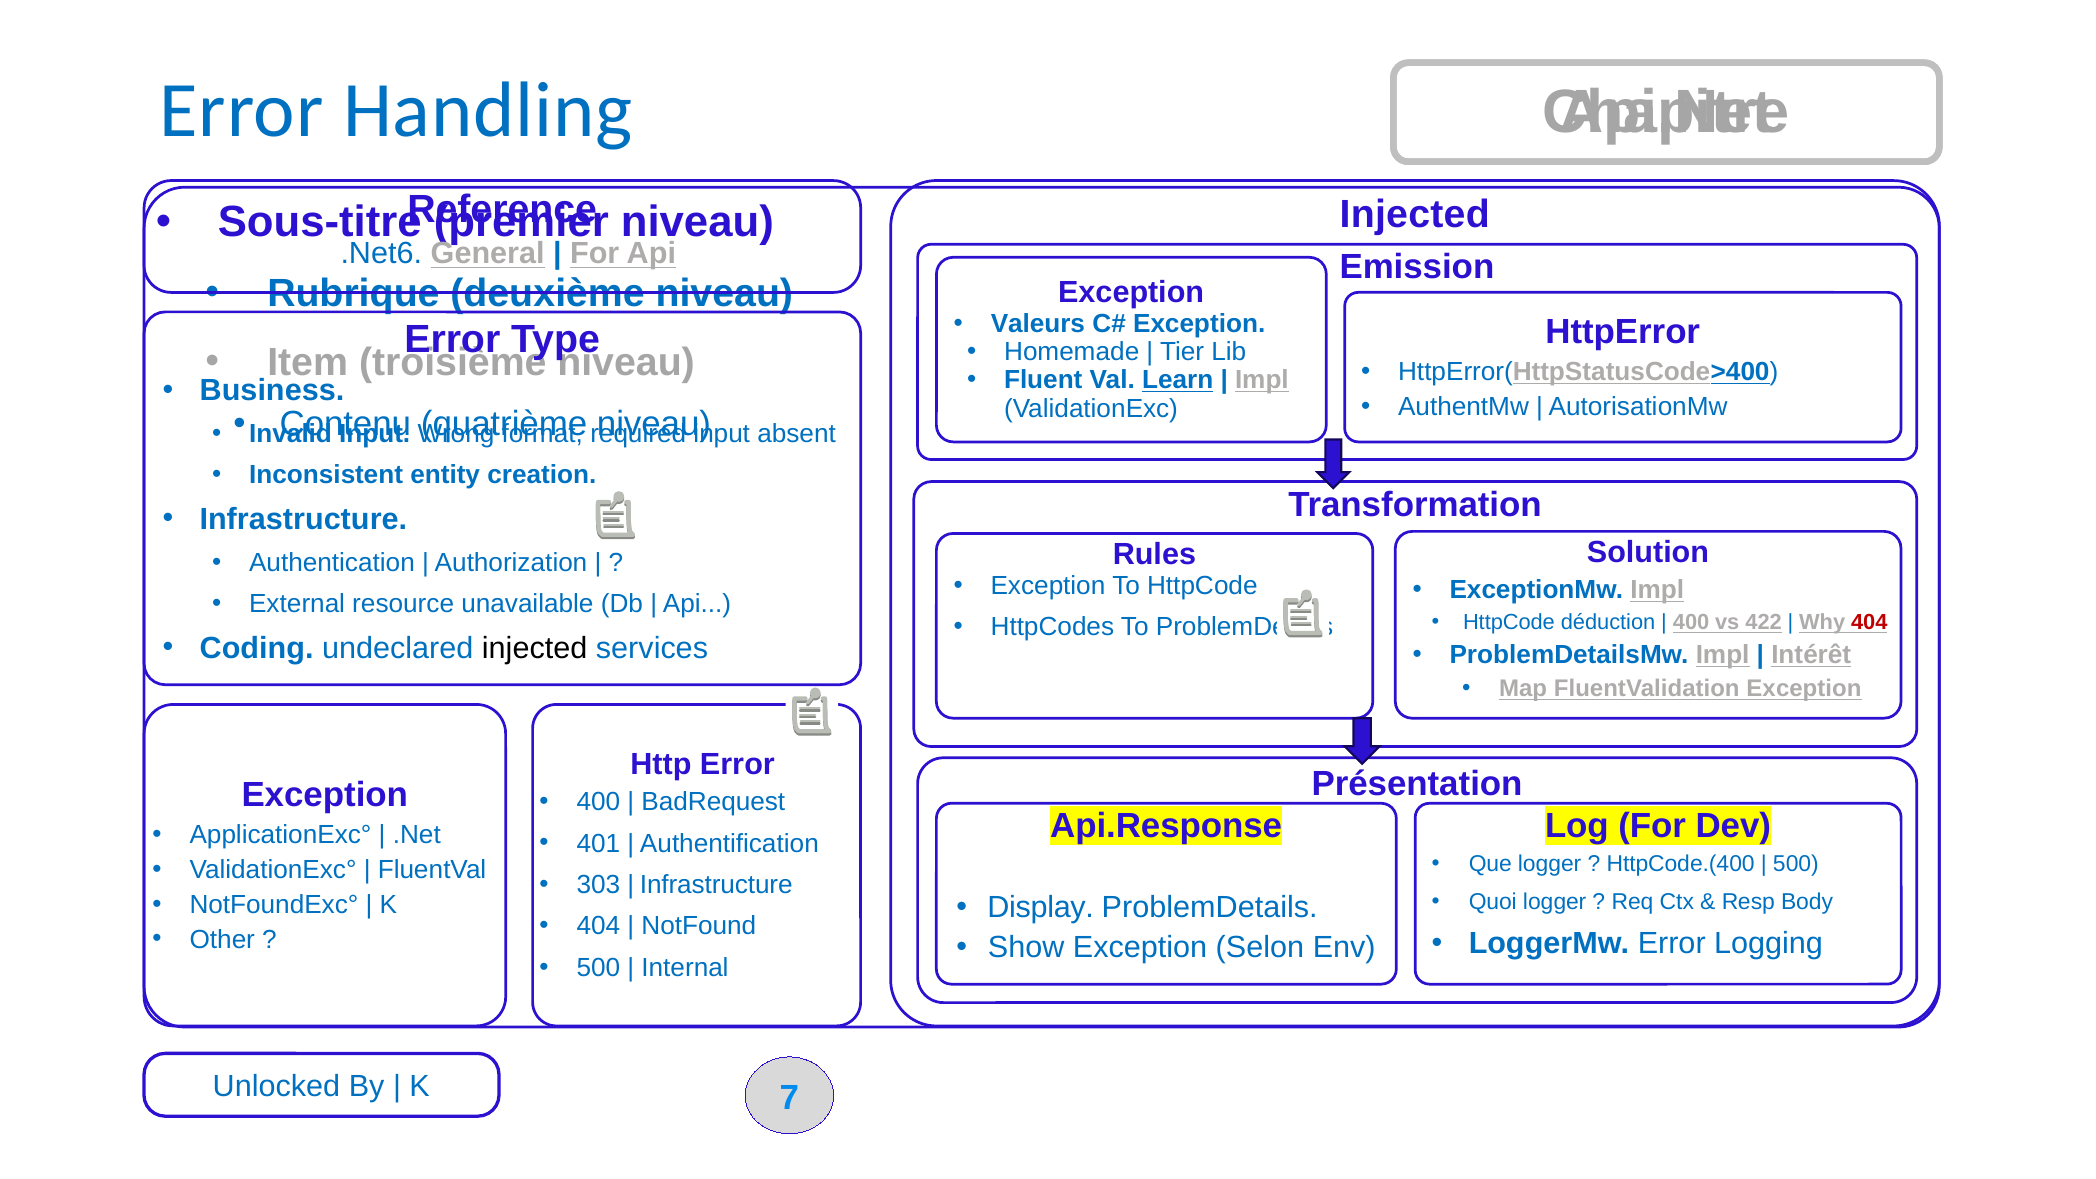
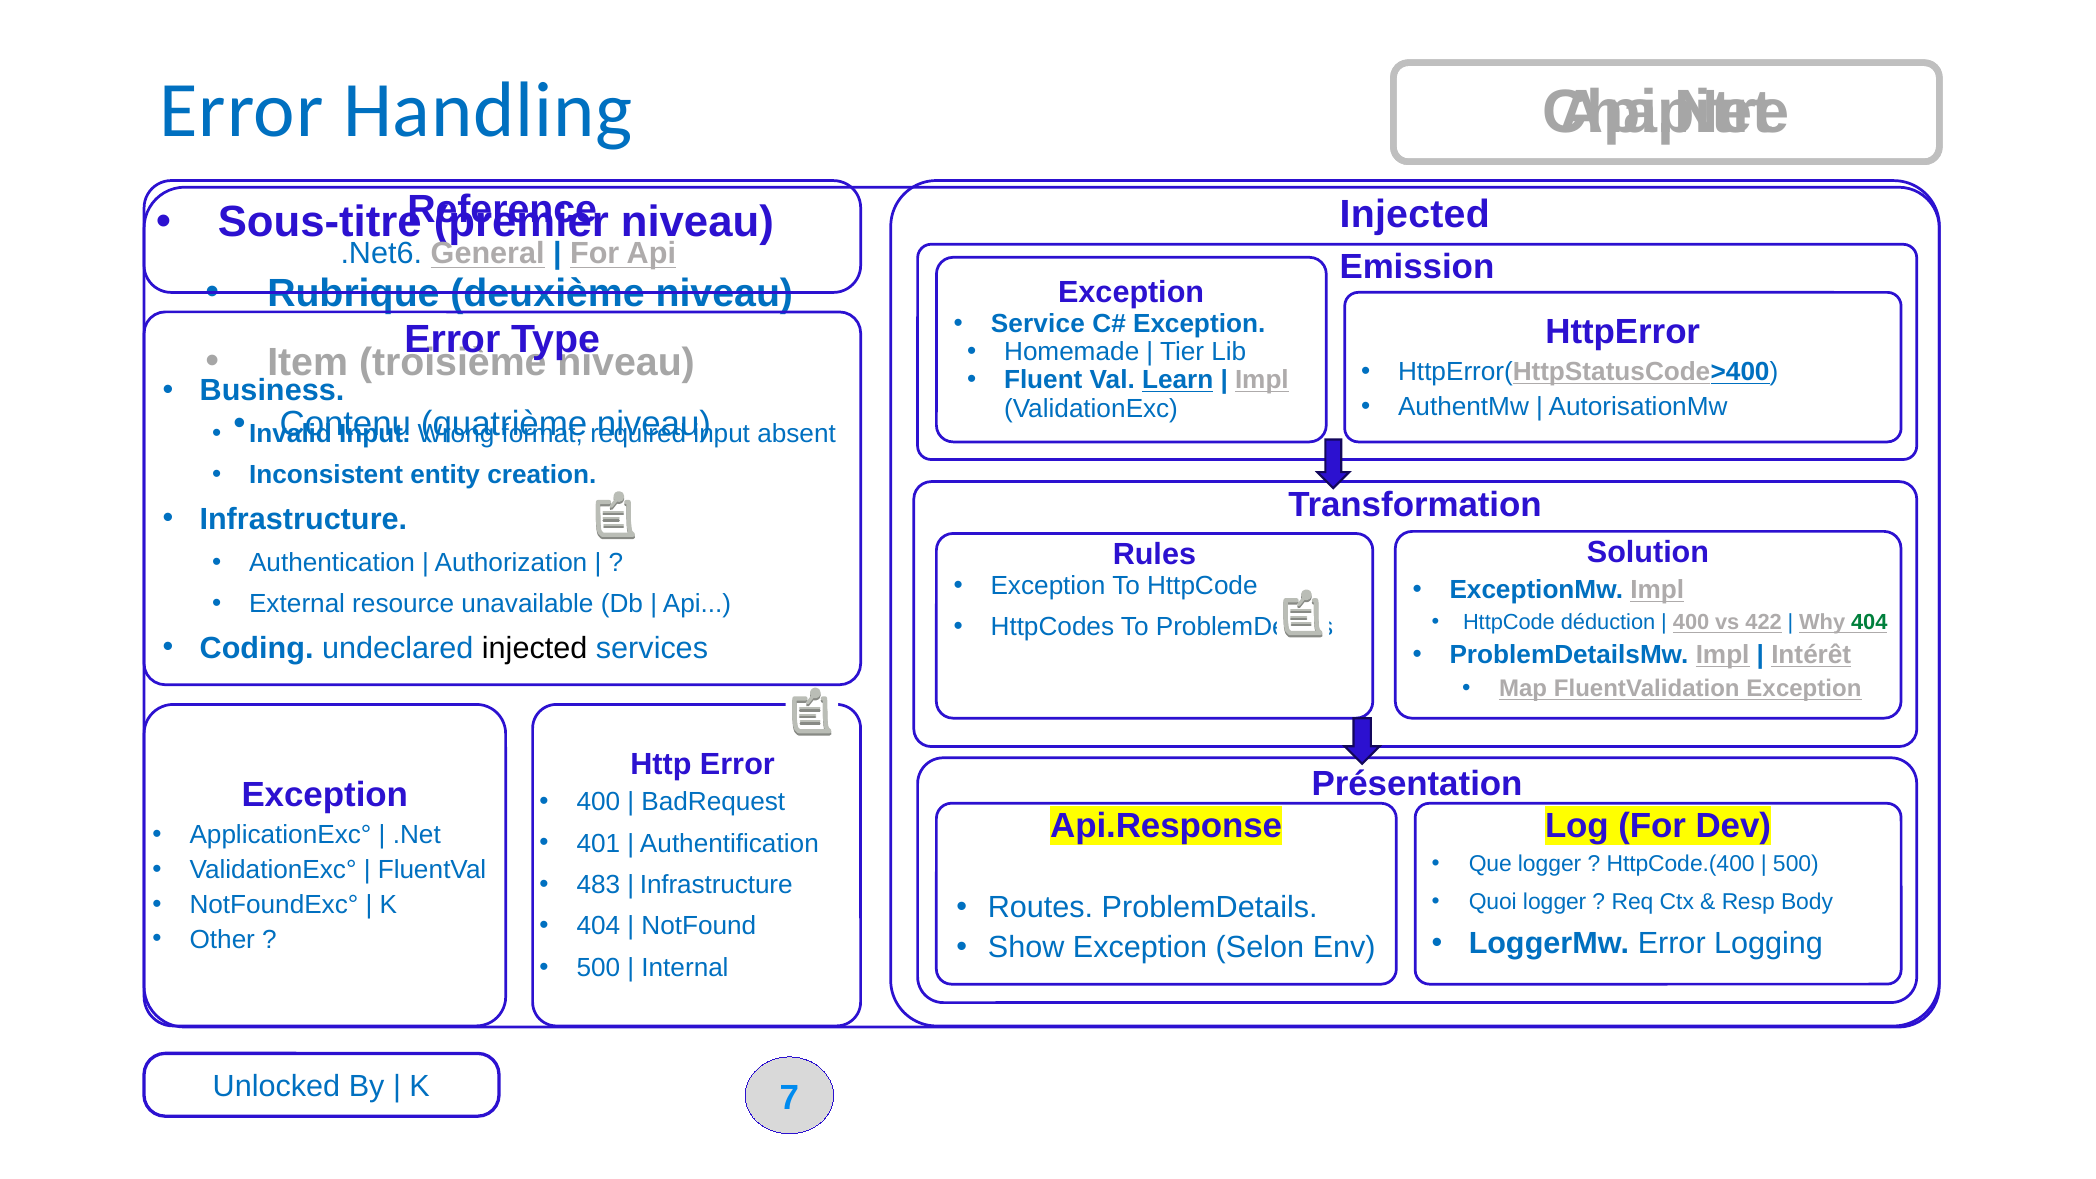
Valeurs: Valeurs -> Service (1038, 324)
404 colour: red -> green (1869, 622)
303: 303 -> 483 (598, 885)
Display: Display -> Routes (1041, 908)
